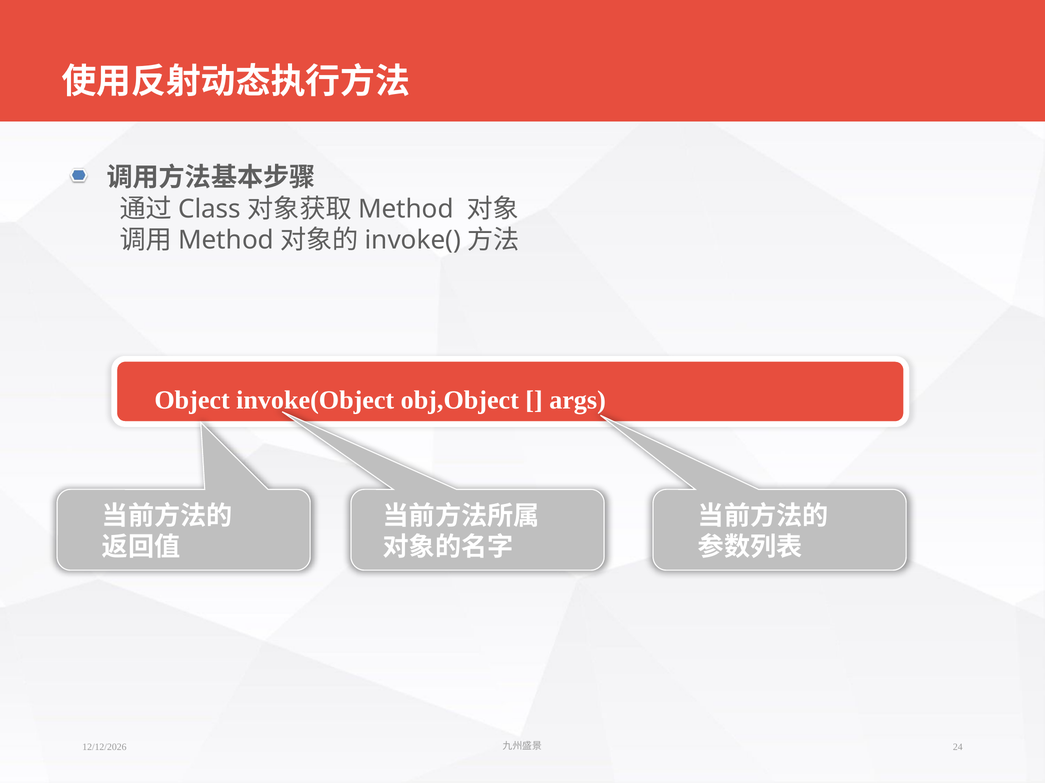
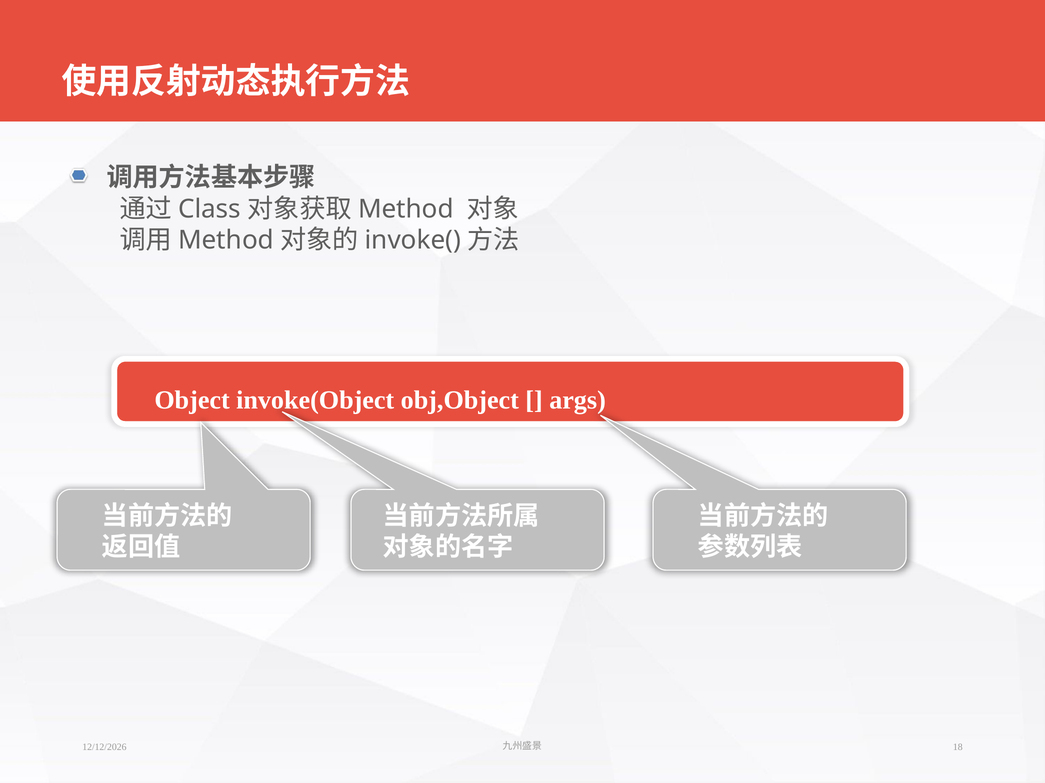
24: 24 -> 18 (958, 748)
